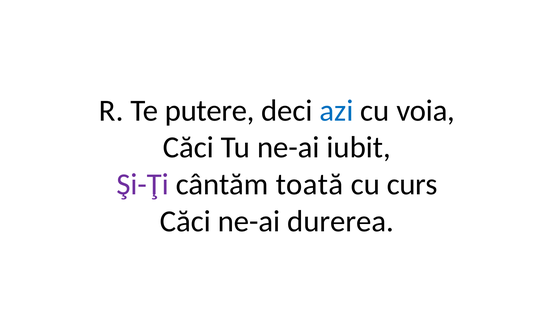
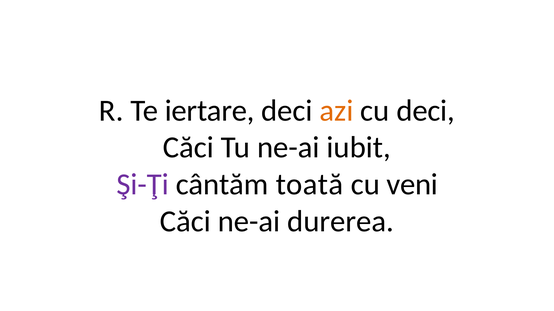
putere: putere -> iertare (210, 111)
azi colour: blue -> orange (336, 111)
cu voia: voia -> deci (426, 111)
curs: curs -> veni (412, 185)
